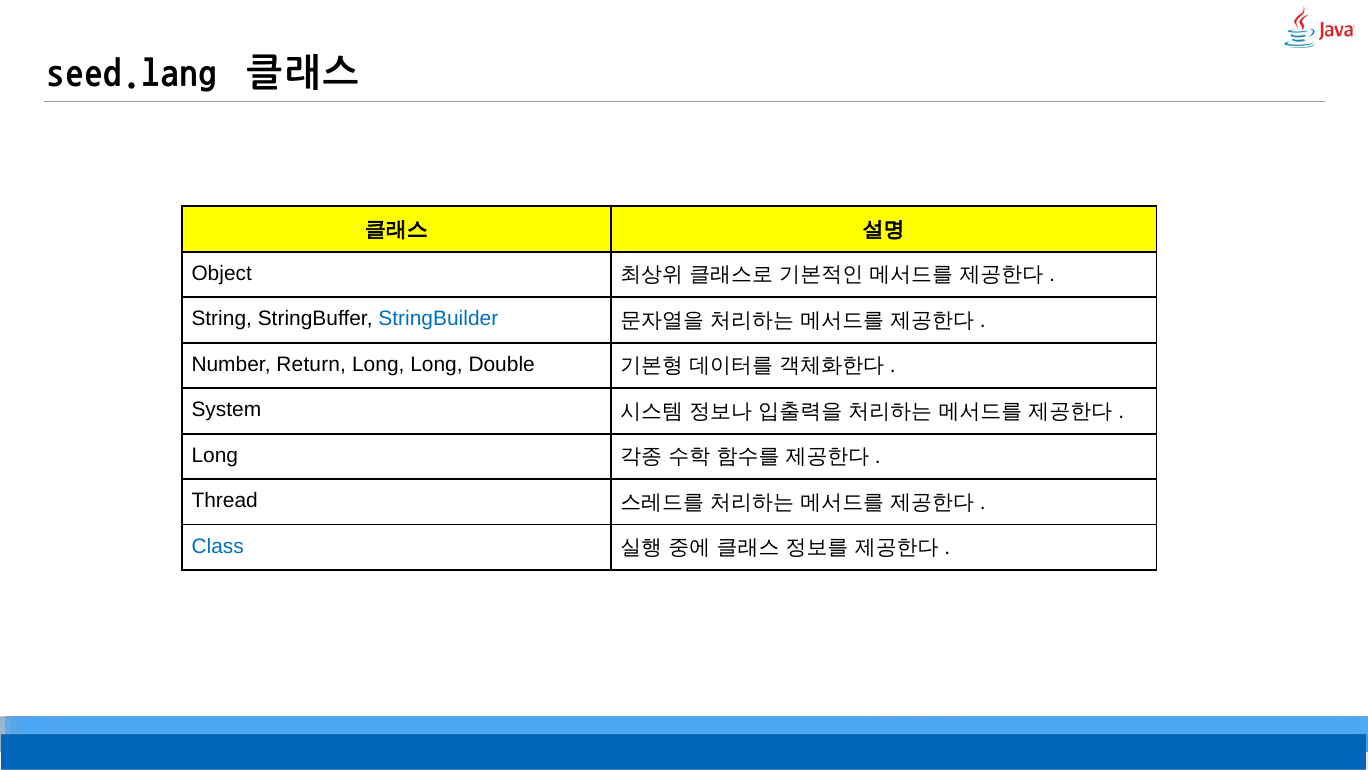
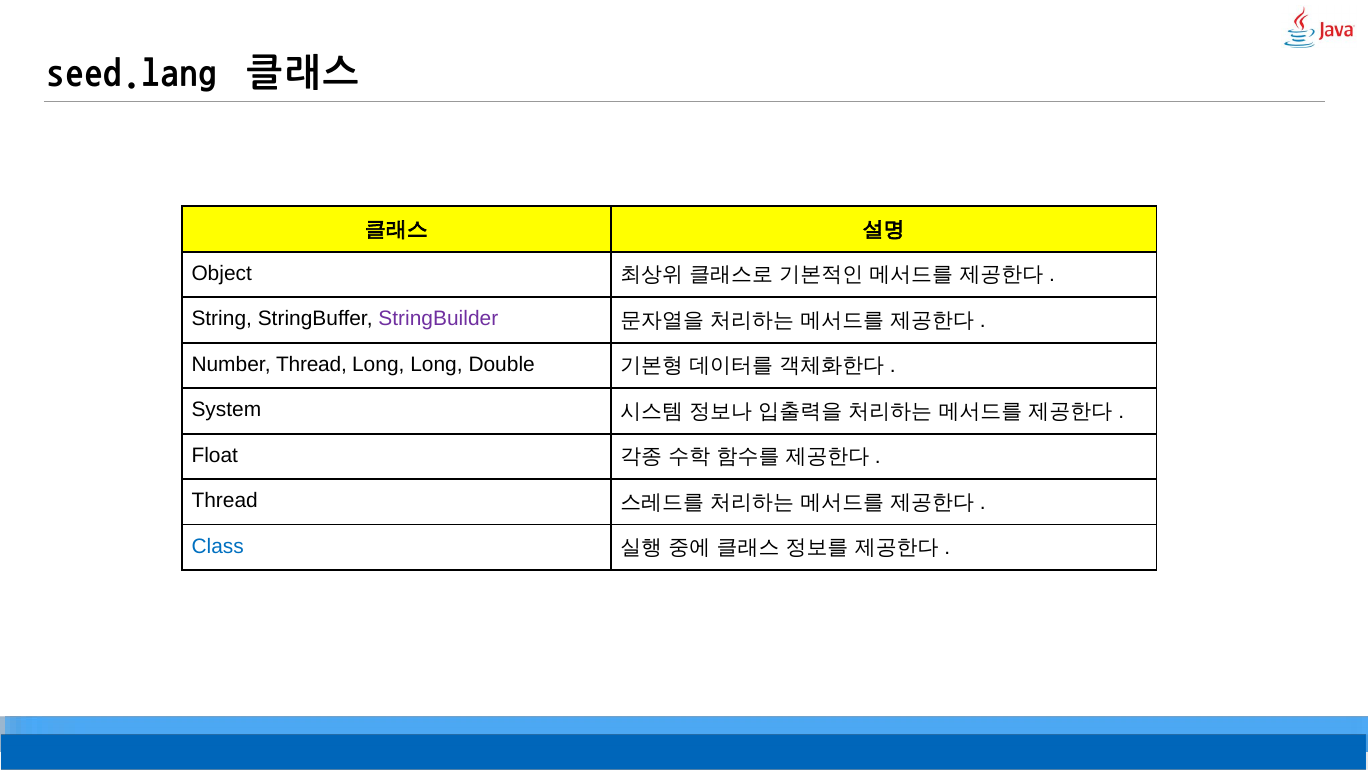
StringBuilder colour: blue -> purple (438, 319)
Number Return: Return -> Thread (311, 364)
Long: Long -> Float (215, 455)
